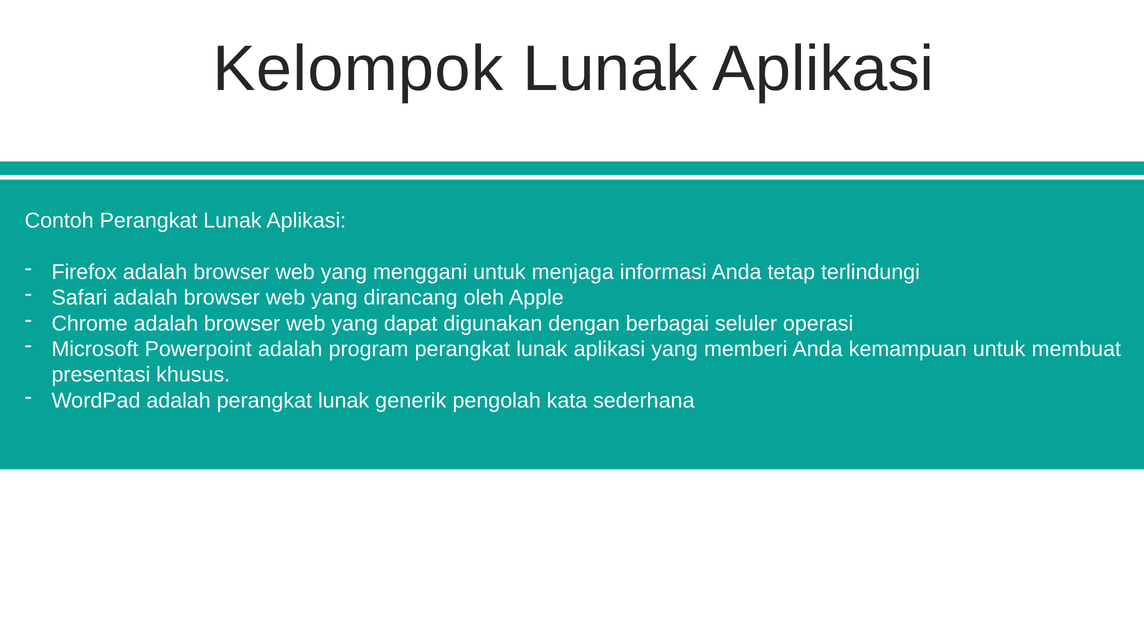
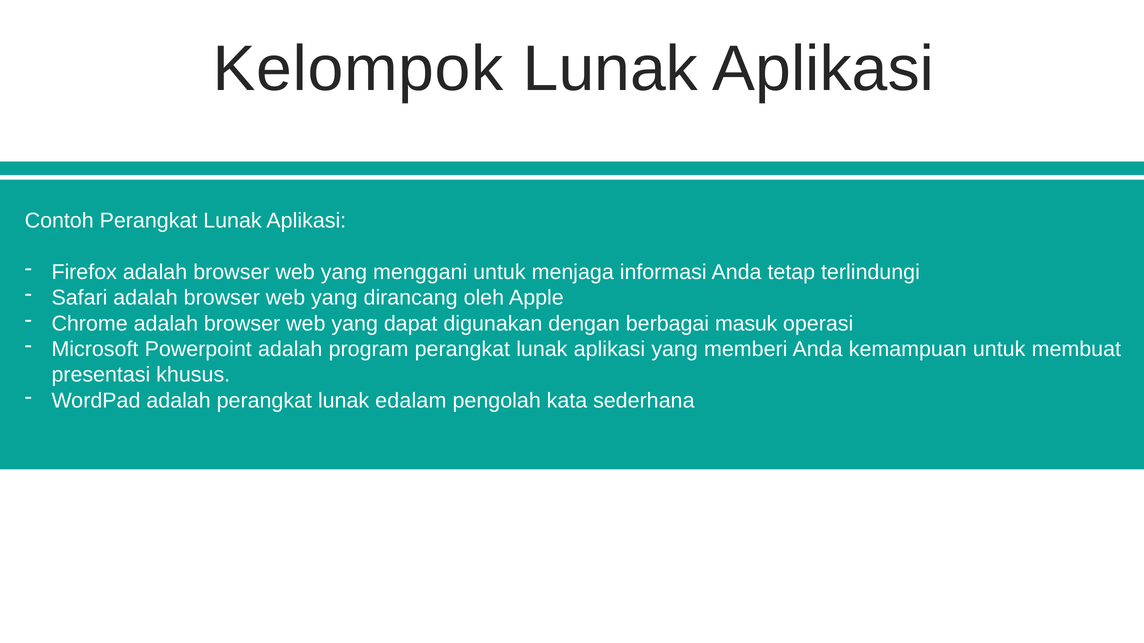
seluler: seluler -> masuk (746, 324)
generik: generik -> edalam (411, 401)
